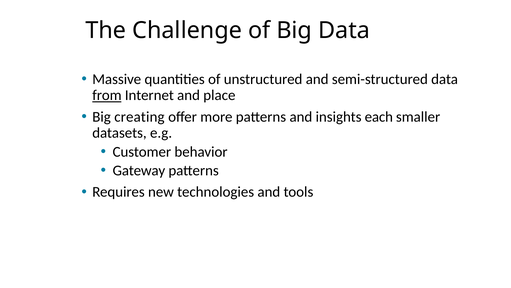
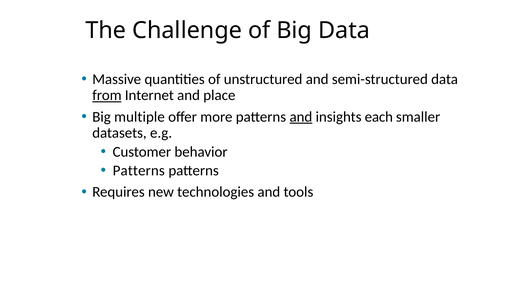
creating: creating -> multiple (139, 117)
and underline: none -> present (301, 117)
Gateway: Gateway -> Patterns (139, 170)
